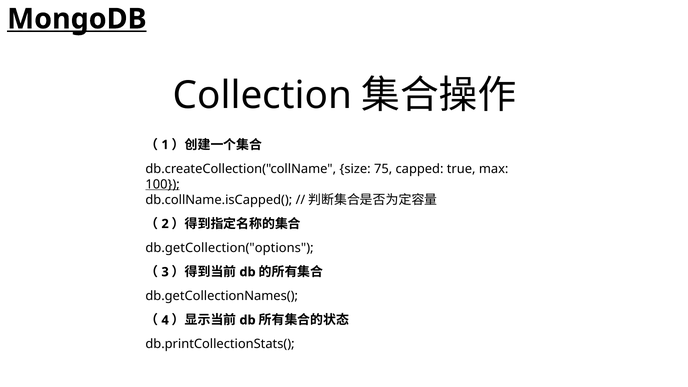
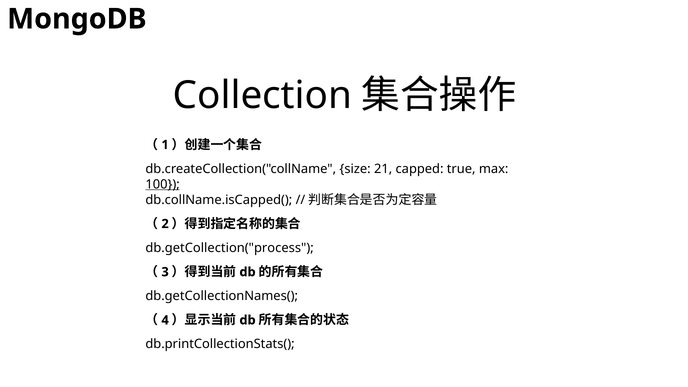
MongoDB underline: present -> none (77, 19)
75: 75 -> 21 (383, 169)
db.getCollection("options: db.getCollection("options -> db.getCollection("process (230, 248)
